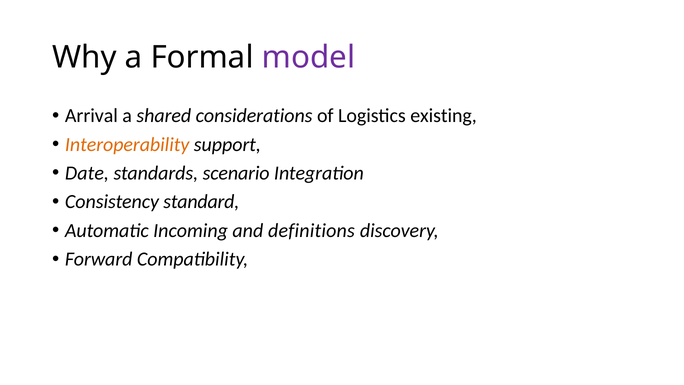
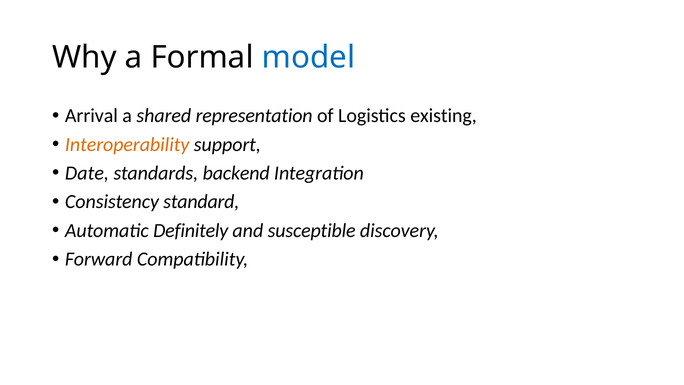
model colour: purple -> blue (308, 57)
considerations: considerations -> representation (254, 116)
scenario: scenario -> backend (236, 173)
Incoming: Incoming -> Definitely (191, 230)
definitions: definitions -> susceptible (312, 230)
